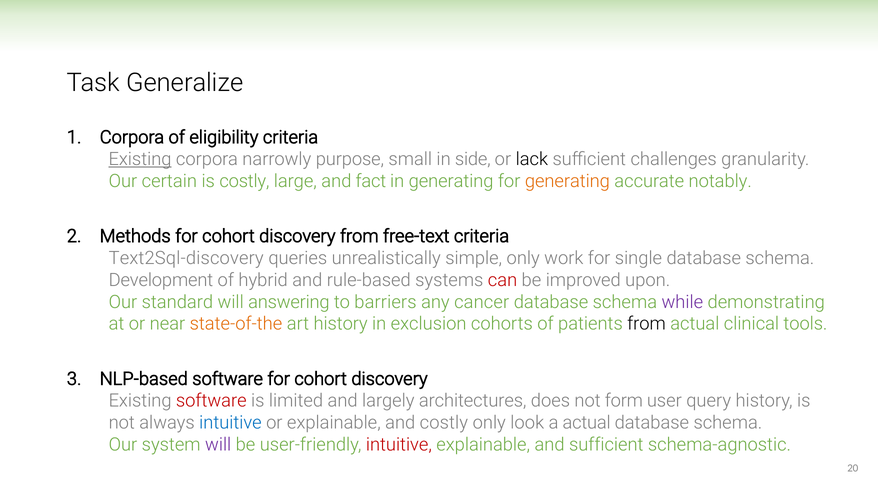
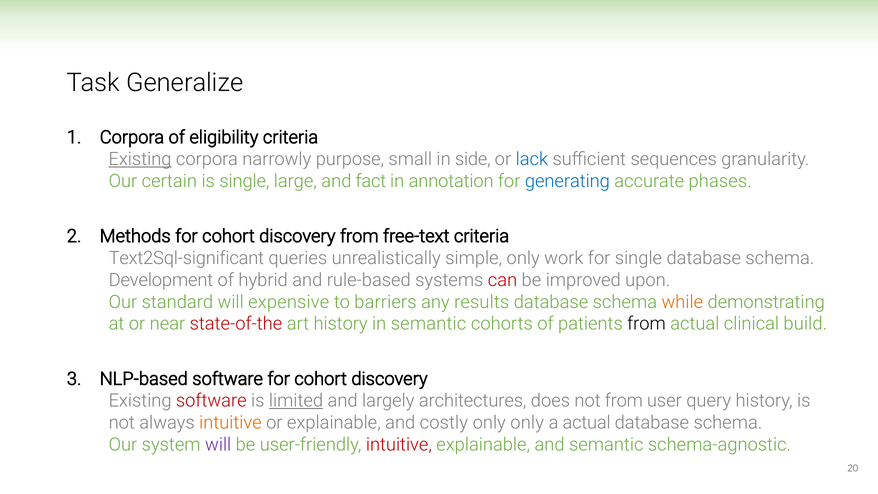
lack colour: black -> blue (532, 159)
challenges: challenges -> sequences (674, 159)
is costly: costly -> single (244, 181)
in generating: generating -> annotation (451, 181)
generating colour: orange -> blue (567, 181)
notably: notably -> phases (720, 181)
Text2Sql-discovery: Text2Sql-discovery -> Text2Sql-significant (186, 258)
answering: answering -> expensive (289, 302)
cancer: cancer -> results (482, 302)
while colour: purple -> orange (682, 302)
state-of-the colour: orange -> red (236, 324)
in exclusion: exclusion -> semantic (429, 324)
tools: tools -> build (805, 324)
limited underline: none -> present (296, 401)
not form: form -> from (624, 401)
intuitive colour: blue -> orange (230, 423)
only look: look -> only (527, 423)
and sufficient: sufficient -> semantic (606, 445)
